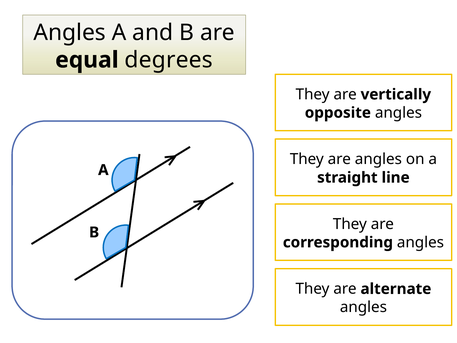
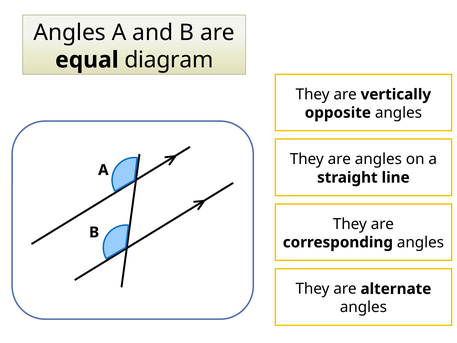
degrees: degrees -> diagram (169, 60)
